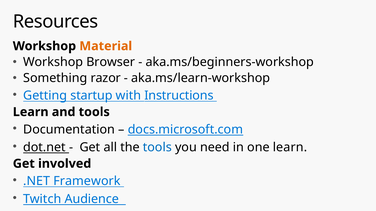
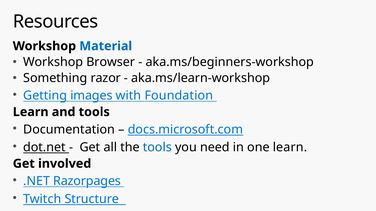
Material colour: orange -> blue (106, 46)
startup: startup -> images (91, 96)
Instructions: Instructions -> Foundation (179, 96)
Framework: Framework -> Razorpages (87, 182)
Audience: Audience -> Structure (92, 199)
